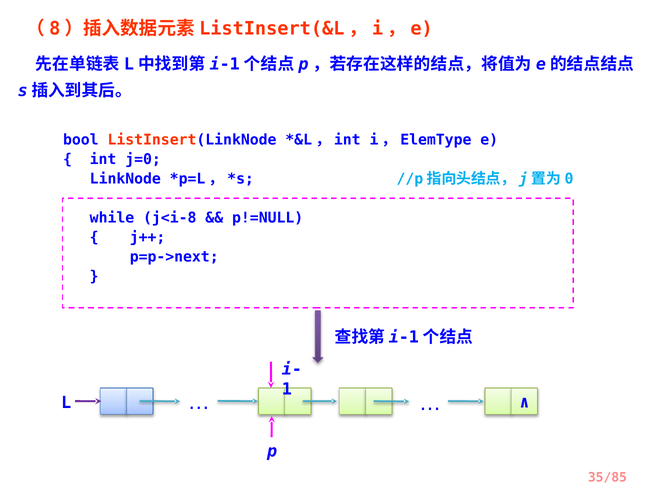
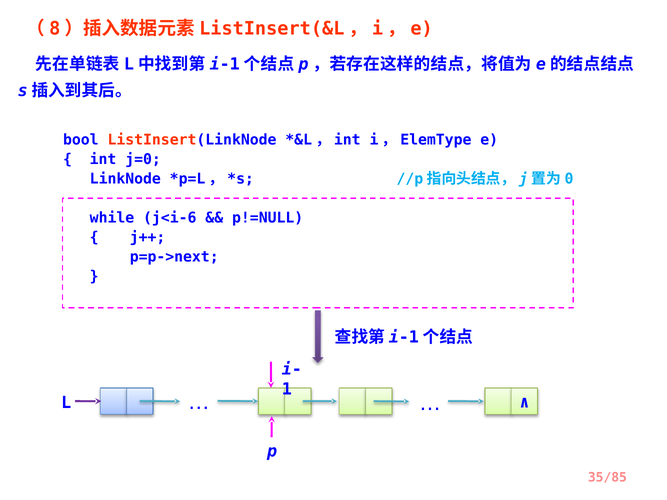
j<i-8: j<i-8 -> j<i-6 (170, 218)
